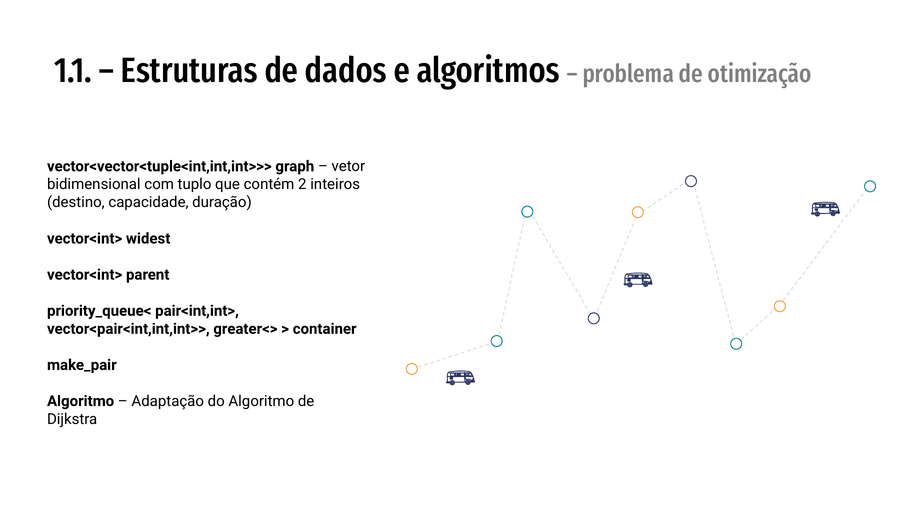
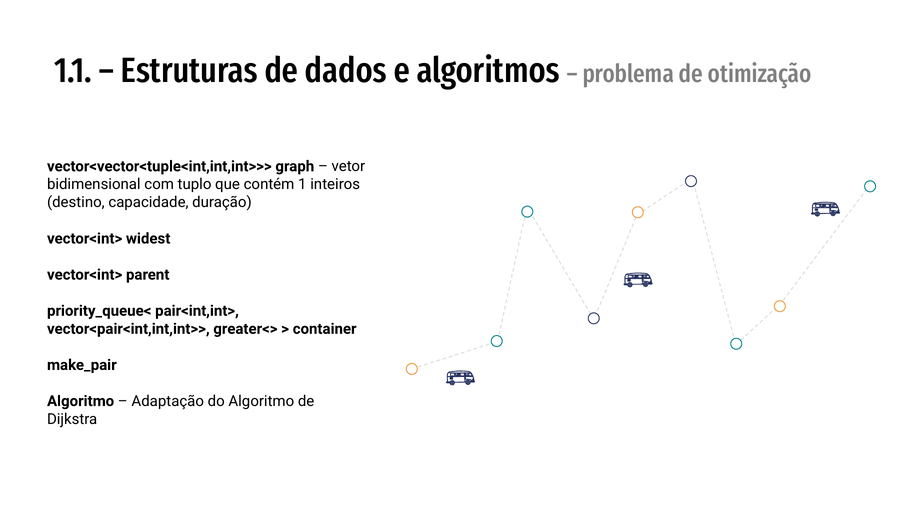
2: 2 -> 1 (302, 184)
